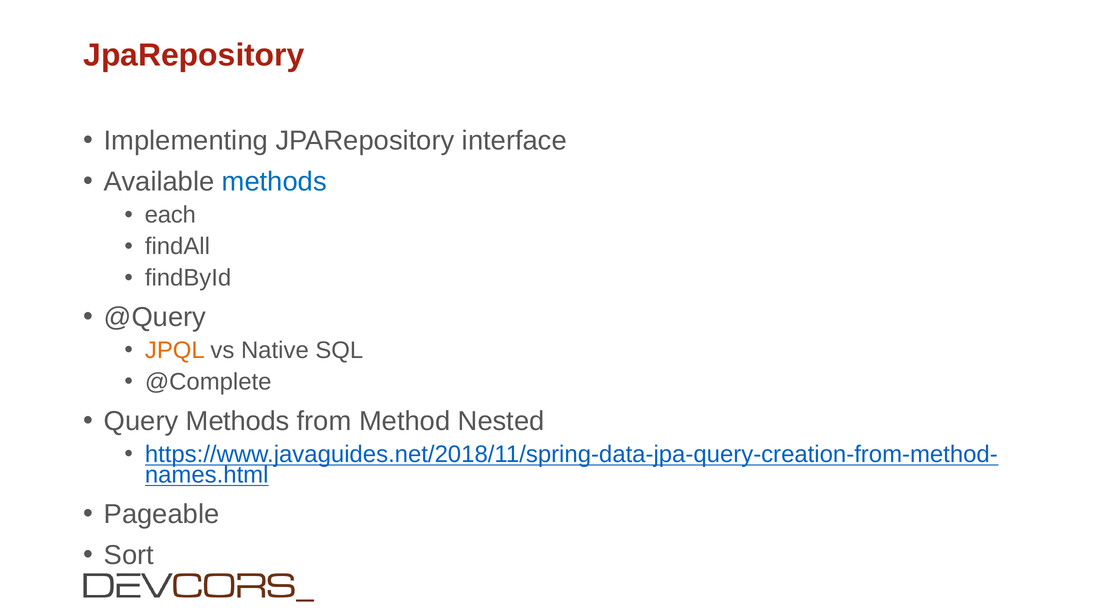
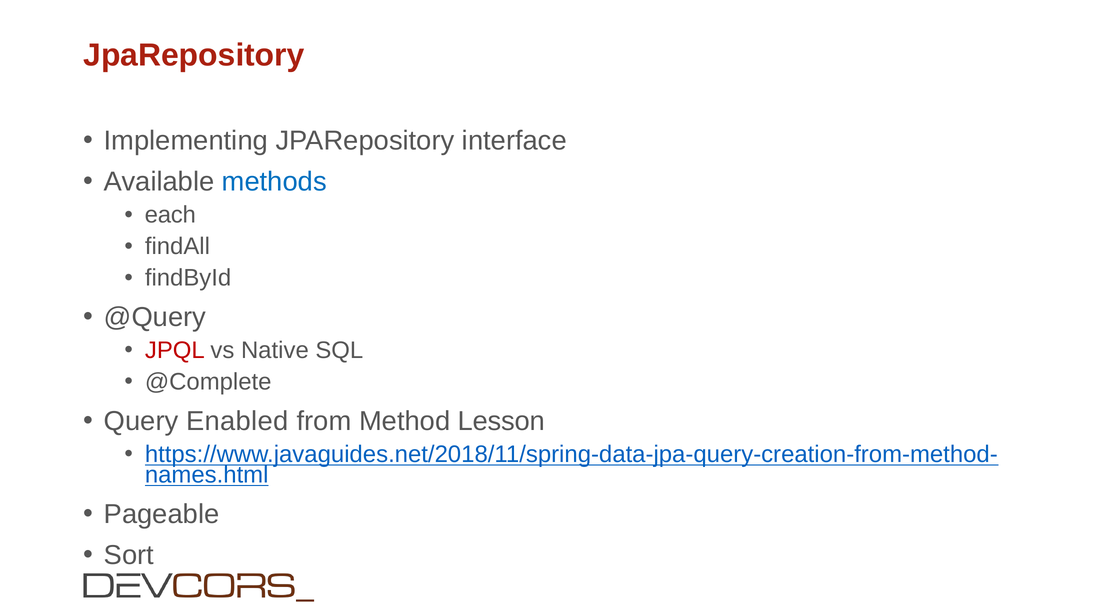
JPQL colour: orange -> red (175, 351)
Query Methods: Methods -> Enabled (237, 421)
Nested: Nested -> Lesson (501, 421)
